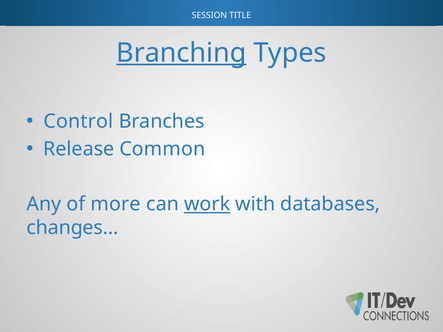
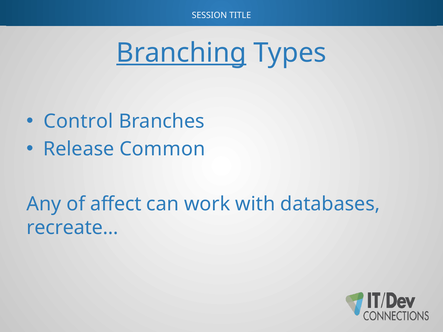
more: more -> affect (116, 204)
work underline: present -> none (207, 204)
changes…: changes… -> recreate… (72, 228)
